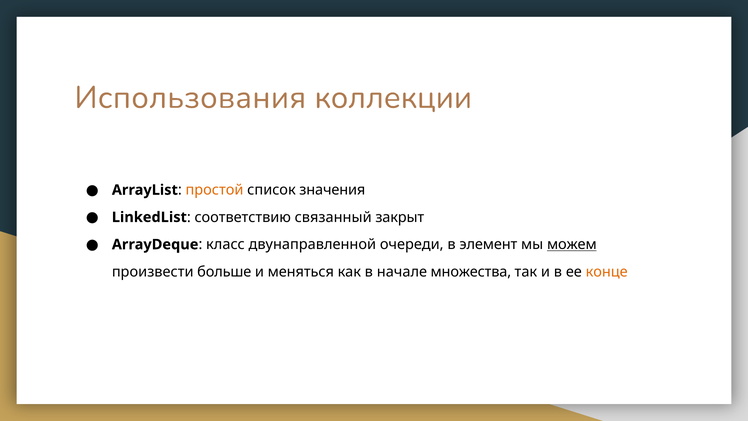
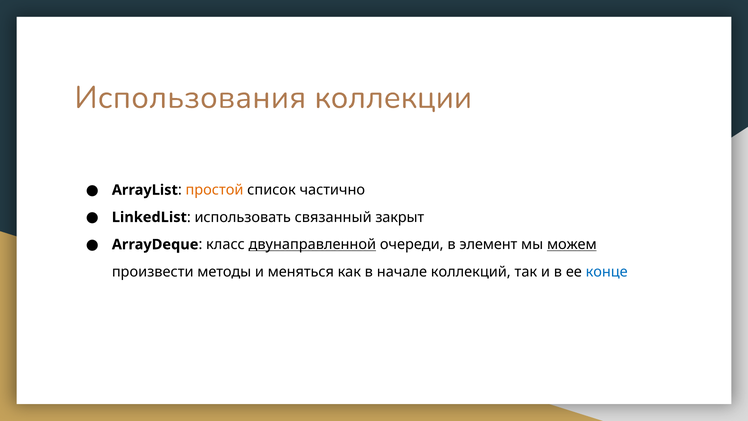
значения: значения -> частично (332, 190)
соответствию: соответствию -> использовать (243, 217)
двунаправленной underline: none -> present (312, 244)
больше: больше -> методы (224, 272)
множества: множества -> коллекций (471, 272)
конце colour: orange -> blue (607, 272)
